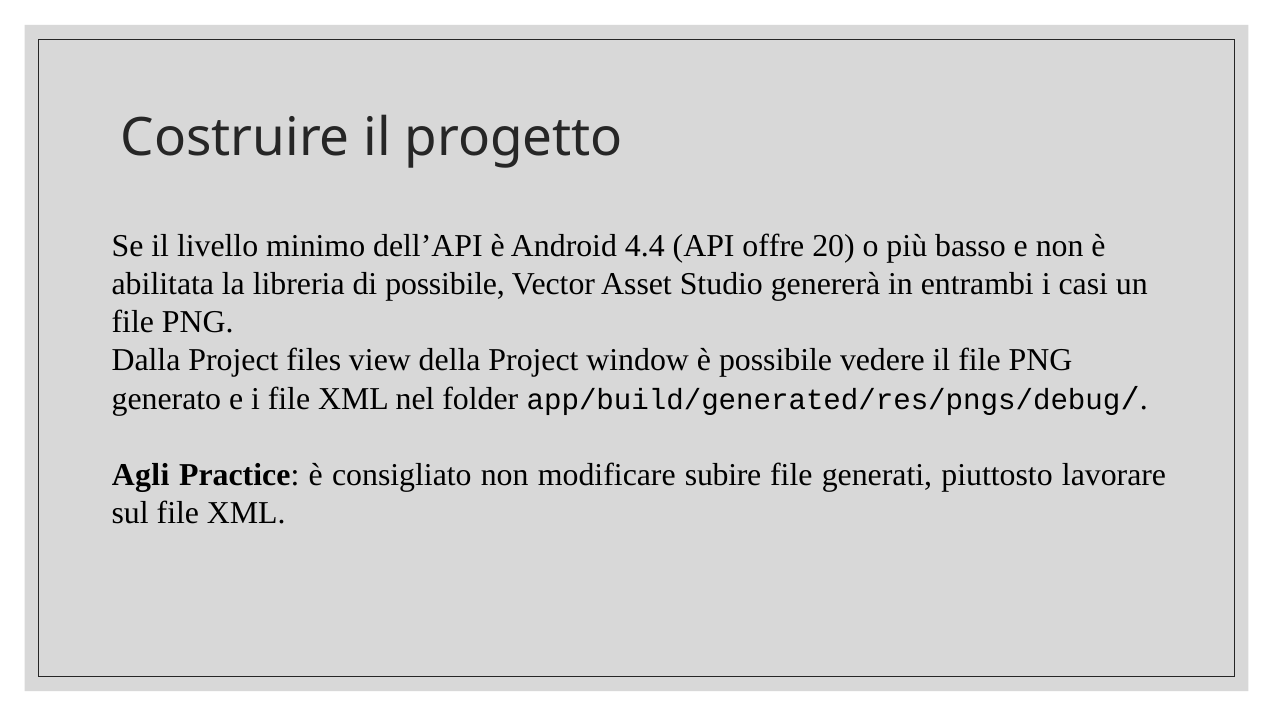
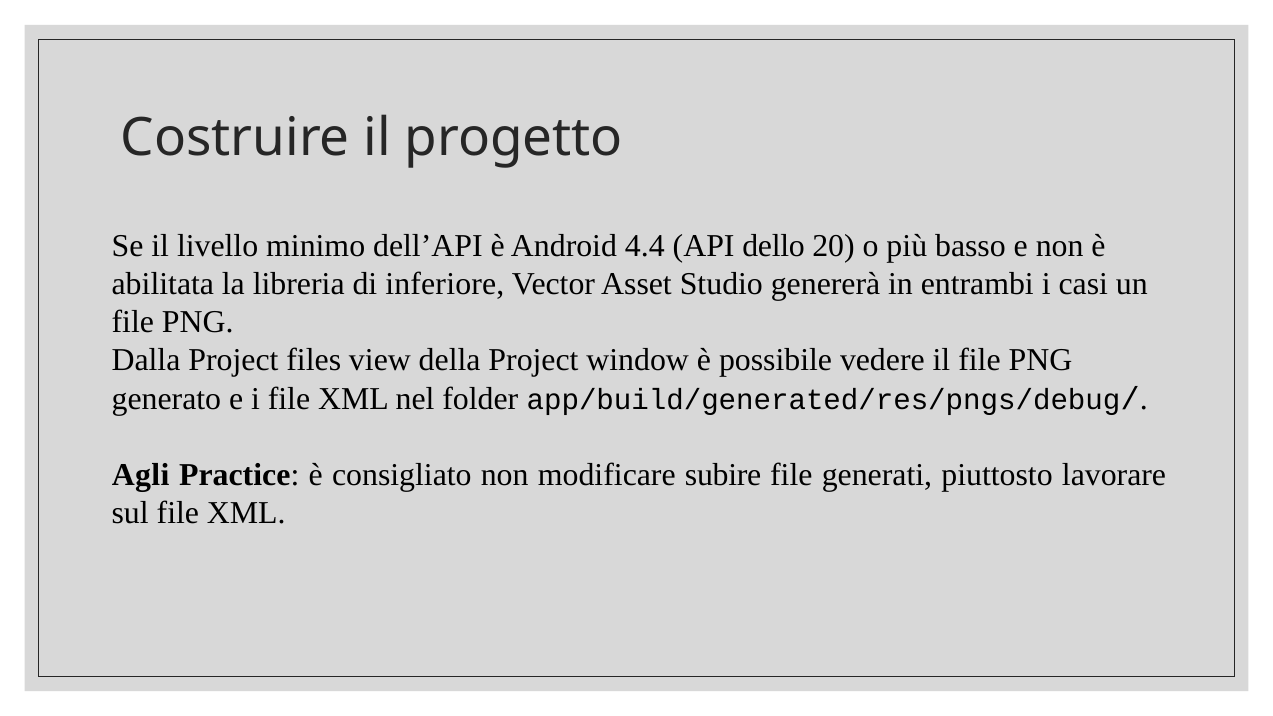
offre: offre -> dello (774, 246)
di possibile: possibile -> inferiore (445, 284)
